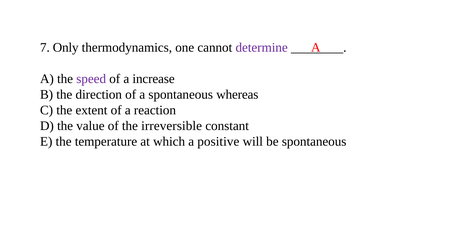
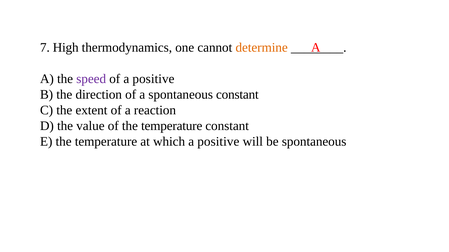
Only: Only -> High (66, 47)
determine colour: purple -> orange (262, 47)
of a increase: increase -> positive (153, 79)
spontaneous whereas: whereas -> constant (237, 95)
of the irreversible: irreversible -> temperature (172, 126)
